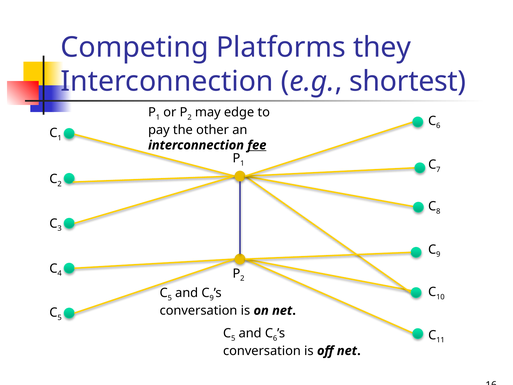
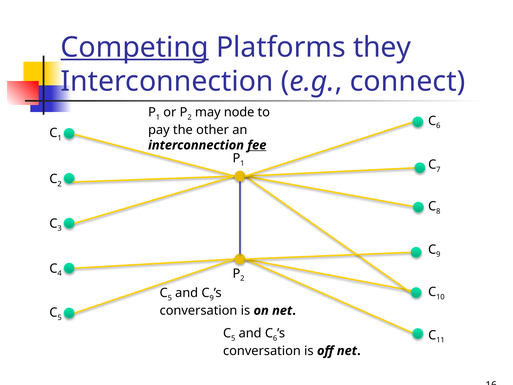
Competing underline: none -> present (135, 47)
shortest: shortest -> connect (408, 81)
edge: edge -> node (239, 112)
